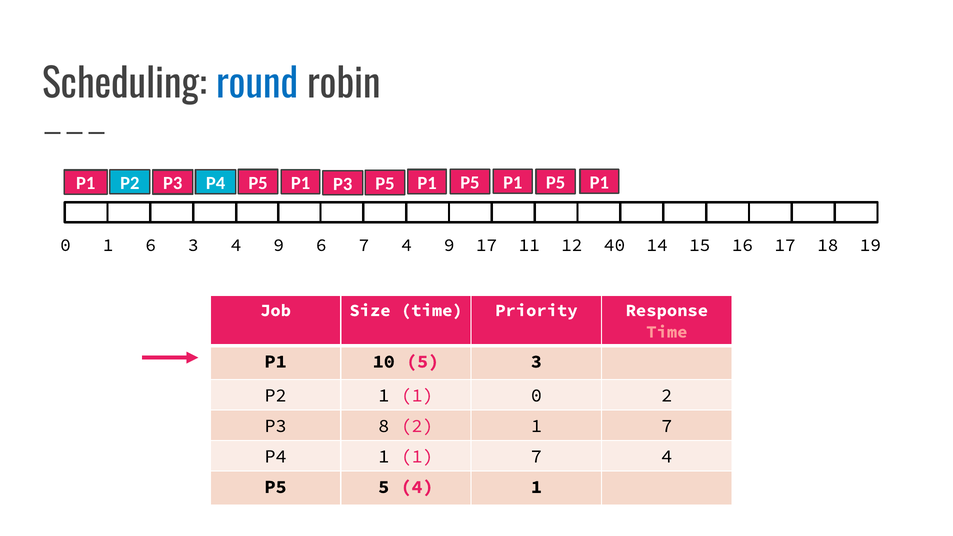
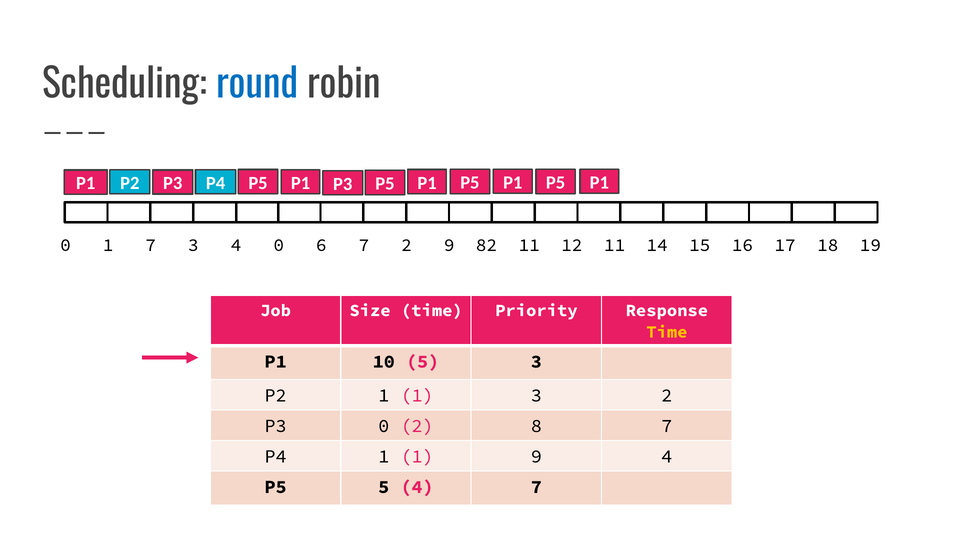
1 6: 6 -> 7 (151, 245)
3 4 9: 9 -> 0 (279, 245)
6 7 4: 4 -> 2 (407, 245)
9 17: 17 -> 82 (486, 245)
12 40: 40 -> 11 (615, 245)
Time colour: pink -> yellow (667, 332)
1 0: 0 -> 3 (536, 395)
P3 8: 8 -> 0 (384, 426)
2 1: 1 -> 8 (536, 426)
1 1 7: 7 -> 9 (536, 456)
4 1: 1 -> 7 (536, 487)
